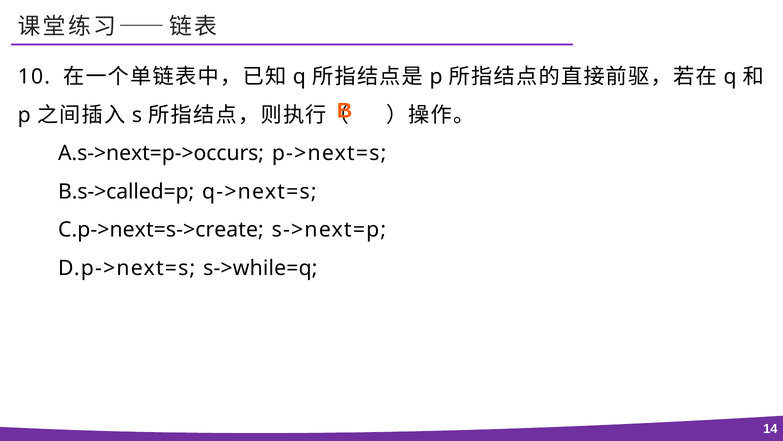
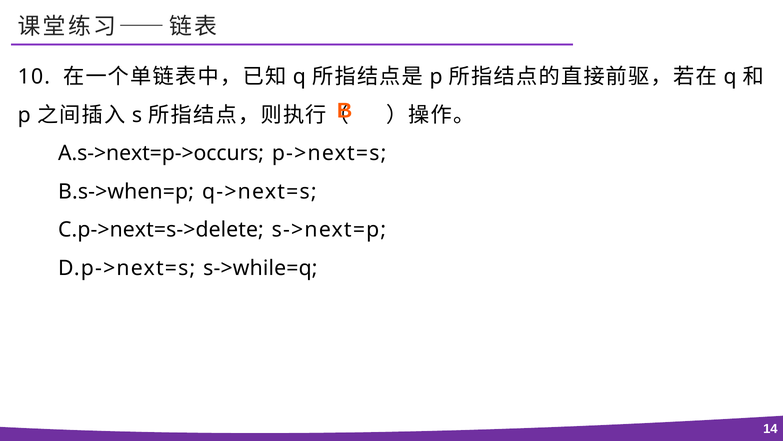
B.s->called=p: B.s->called=p -> B.s->when=p (126, 191)
C.p->next=s->create: C.p->next=s->create -> C.p->next=s->delete (161, 230)
